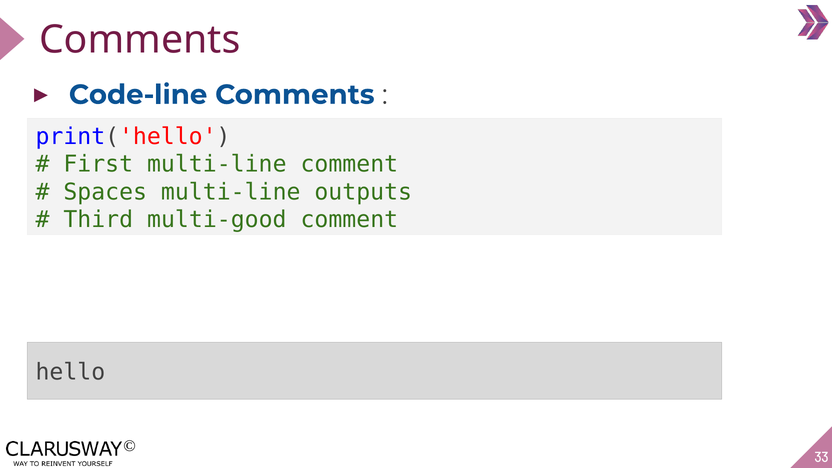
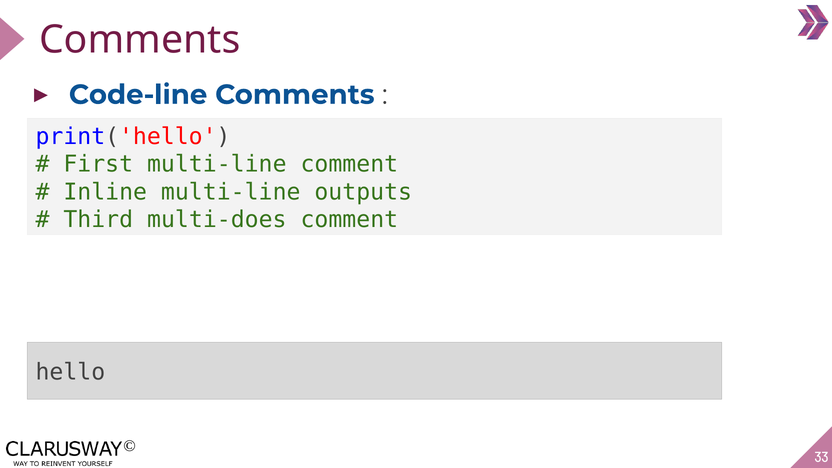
Spaces: Spaces -> Inline (105, 192)
multi-good: multi-good -> multi-does (217, 220)
